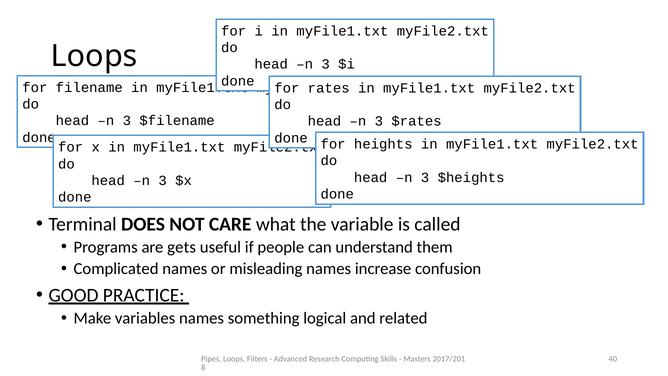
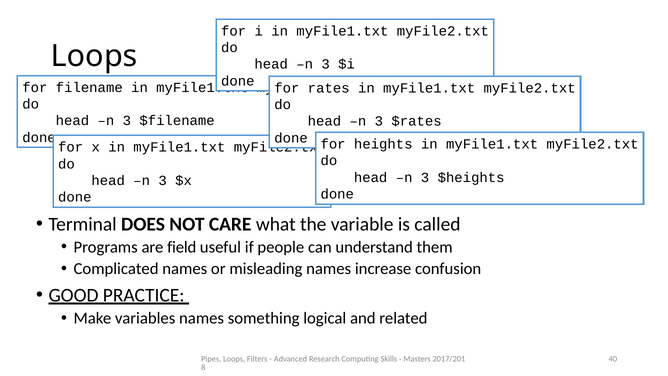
gets: gets -> field (182, 247)
